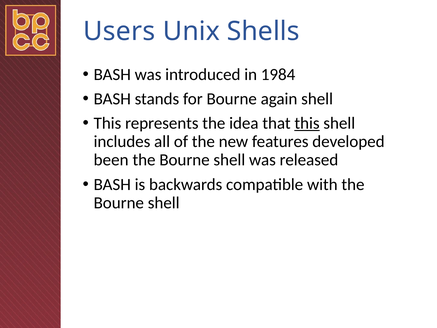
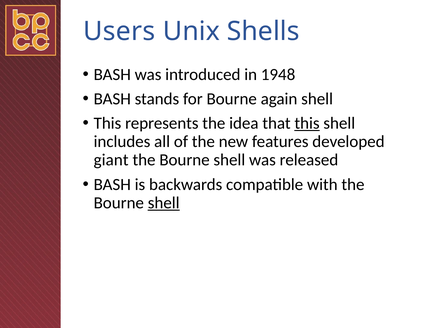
1984: 1984 -> 1948 (278, 74)
been: been -> giant (111, 160)
shell underline: none -> present (164, 203)
